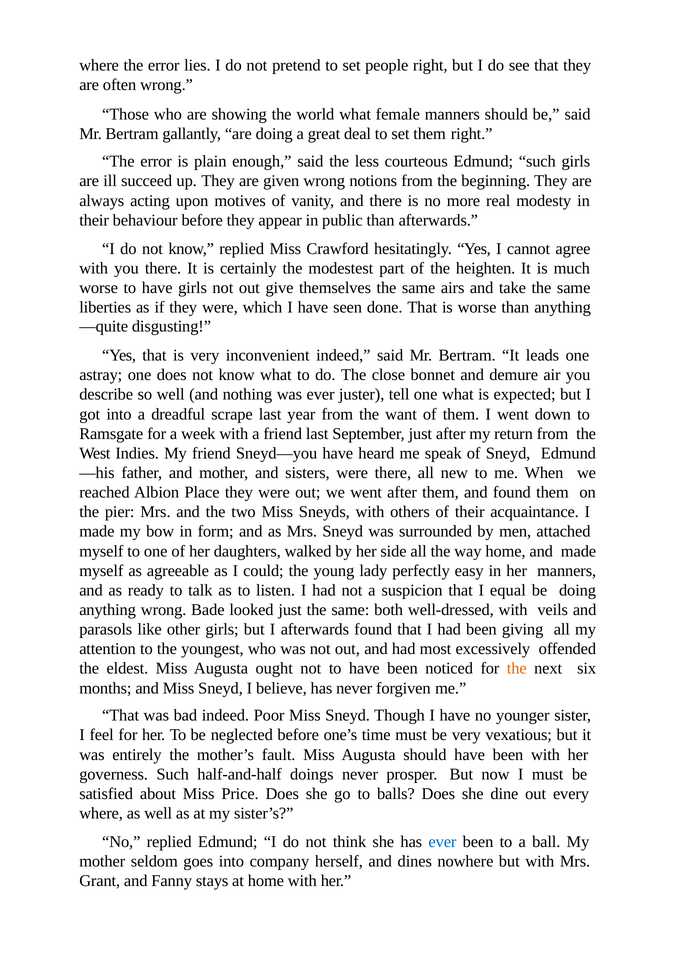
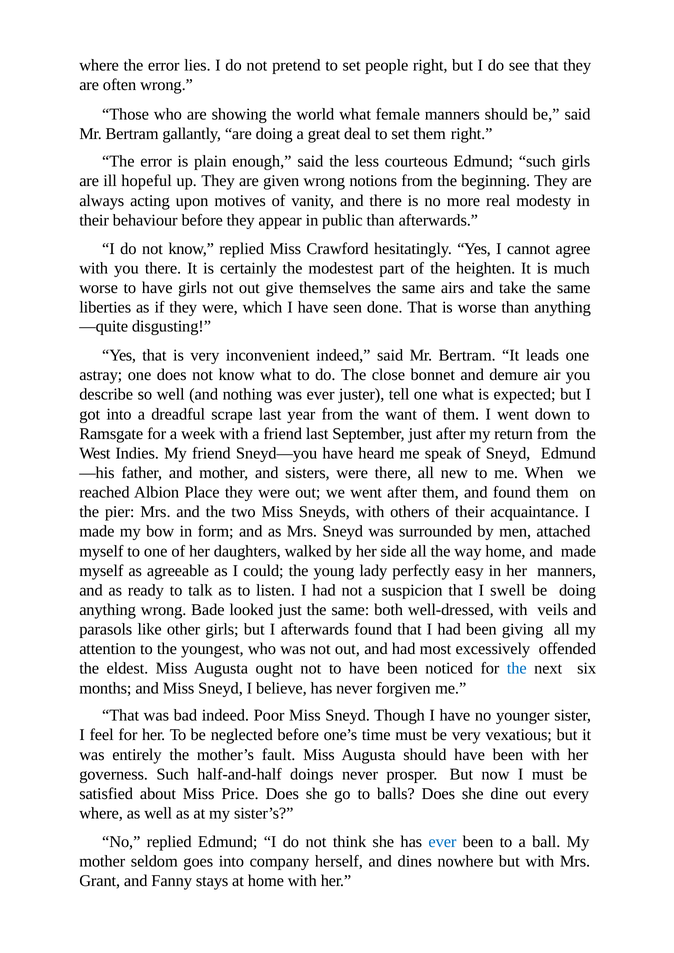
succeed: succeed -> hopeful (147, 181)
equal: equal -> swell (508, 591)
the colour: orange -> blue (517, 669)
